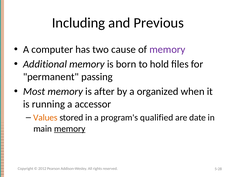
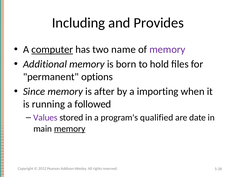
Previous: Previous -> Provides (159, 23)
computer underline: none -> present (52, 50)
cause: cause -> name (124, 50)
passing: passing -> options (97, 77)
Most: Most -> Since (34, 91)
organized: organized -> importing (158, 91)
accessor: accessor -> followed (93, 104)
Values colour: orange -> purple (45, 118)
